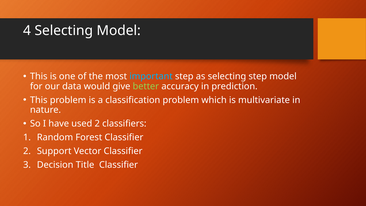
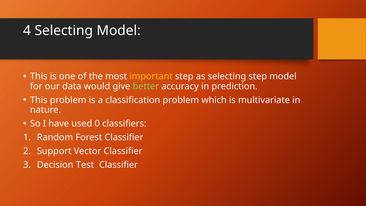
important colour: light blue -> yellow (151, 76)
used 2: 2 -> 0 (97, 124)
Title: Title -> Test (85, 165)
